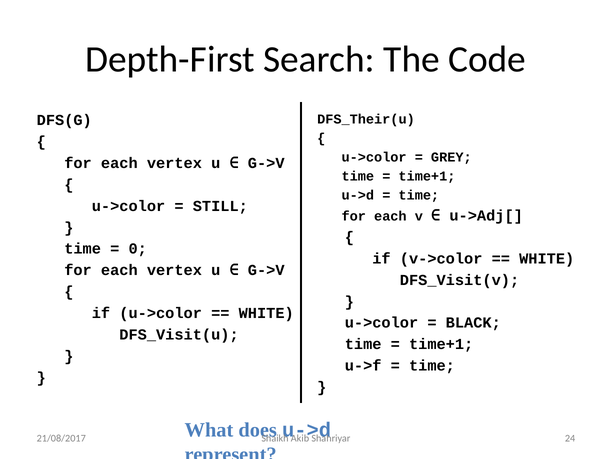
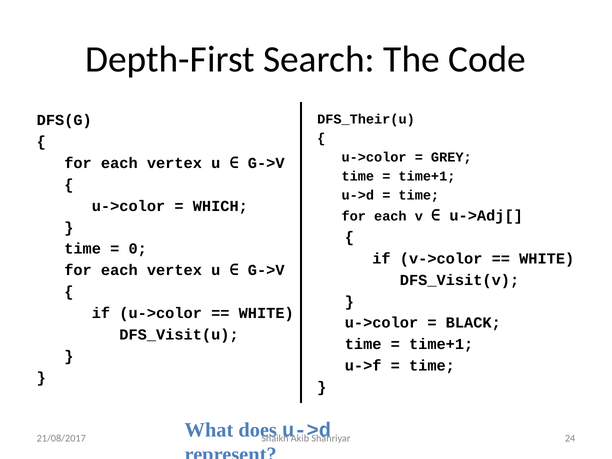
STILL: STILL -> WHICH (220, 206)
